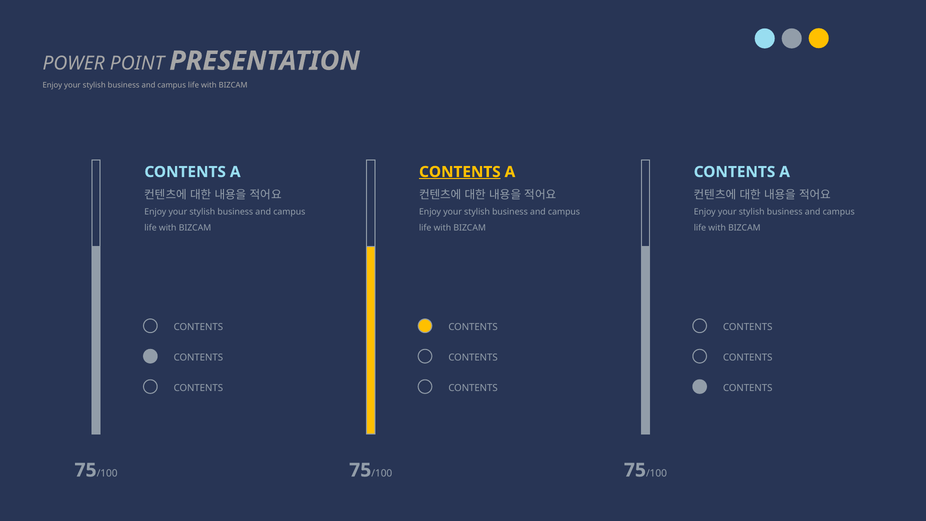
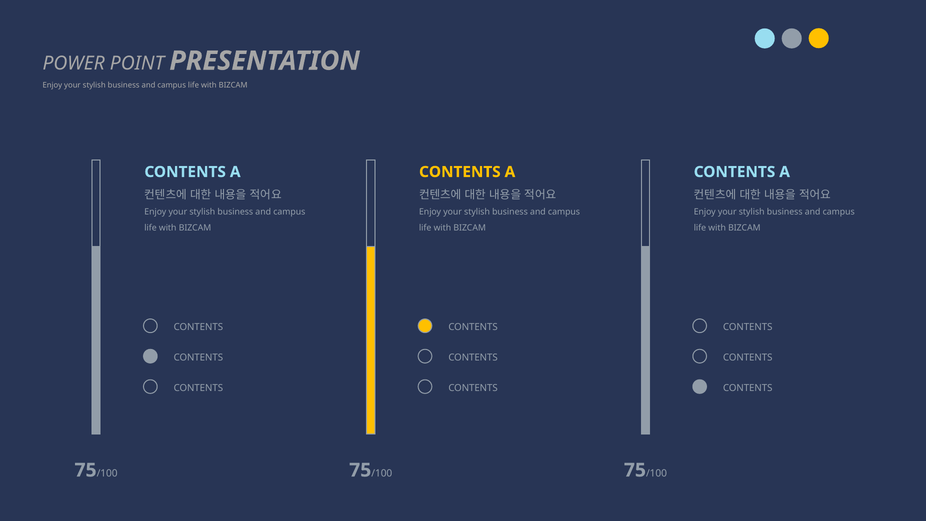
CONTENTS underline: present -> none (460, 172)
